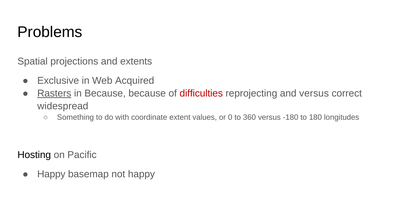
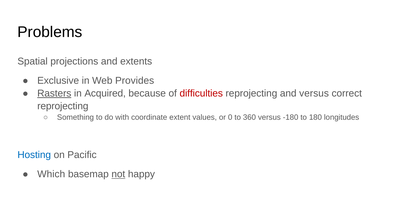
Acquired: Acquired -> Provides (135, 81)
in Because: Because -> Acquired (105, 93)
widespread: widespread -> reprojecting (63, 106)
Hosting colour: black -> blue (34, 155)
Happy: Happy -> Which (51, 174)
not underline: none -> present (118, 174)
